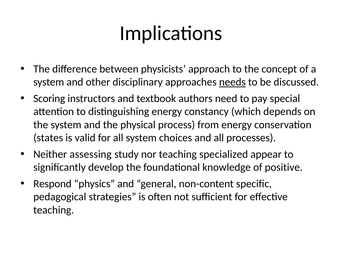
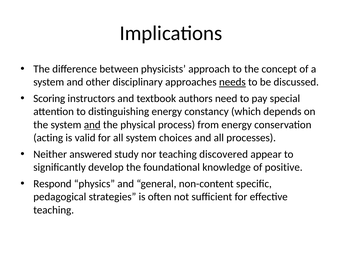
and underline: none -> present (92, 125)
states: states -> acting (48, 138)
assessing: assessing -> answered (91, 154)
specialized: specialized -> discovered (224, 154)
